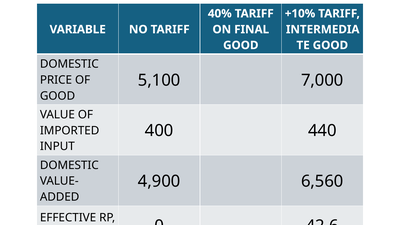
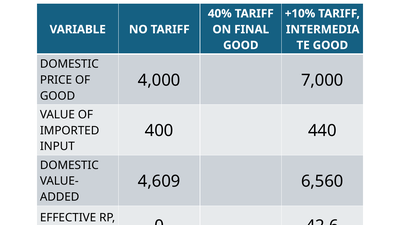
5,100: 5,100 -> 4,000 (159, 80)
4,900: 4,900 -> 4,609 (159, 181)
